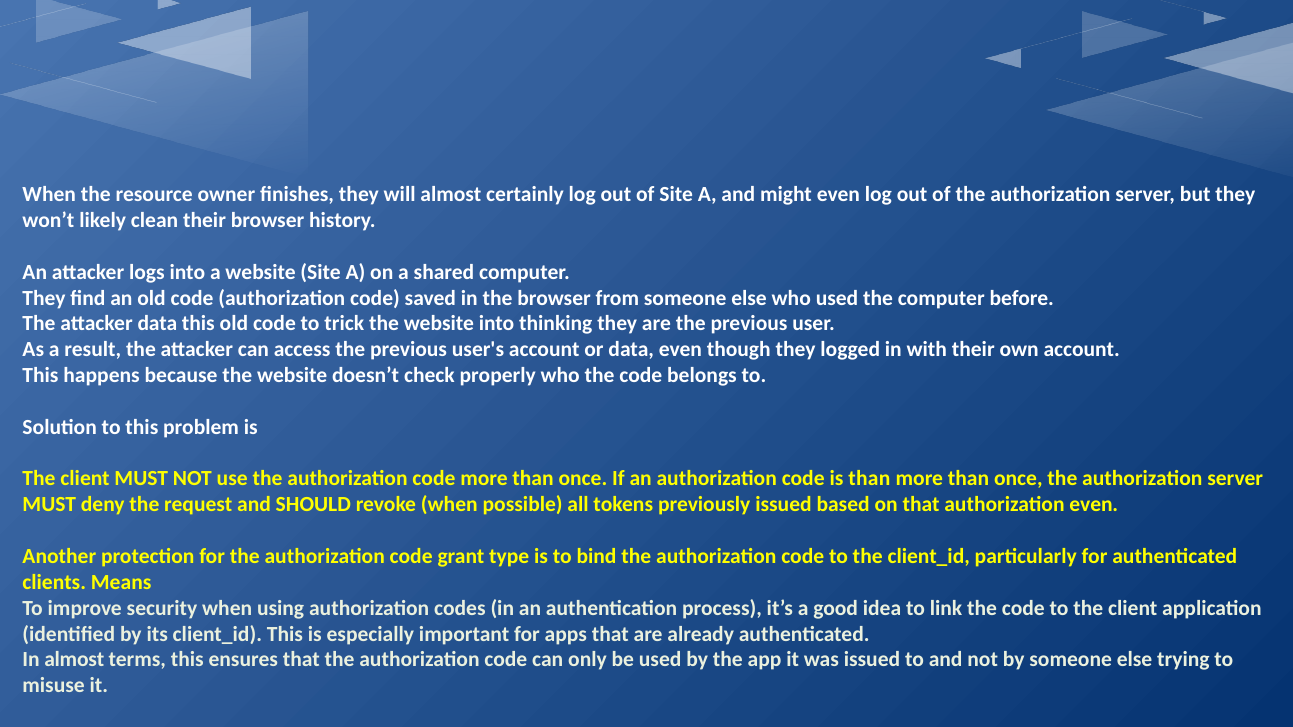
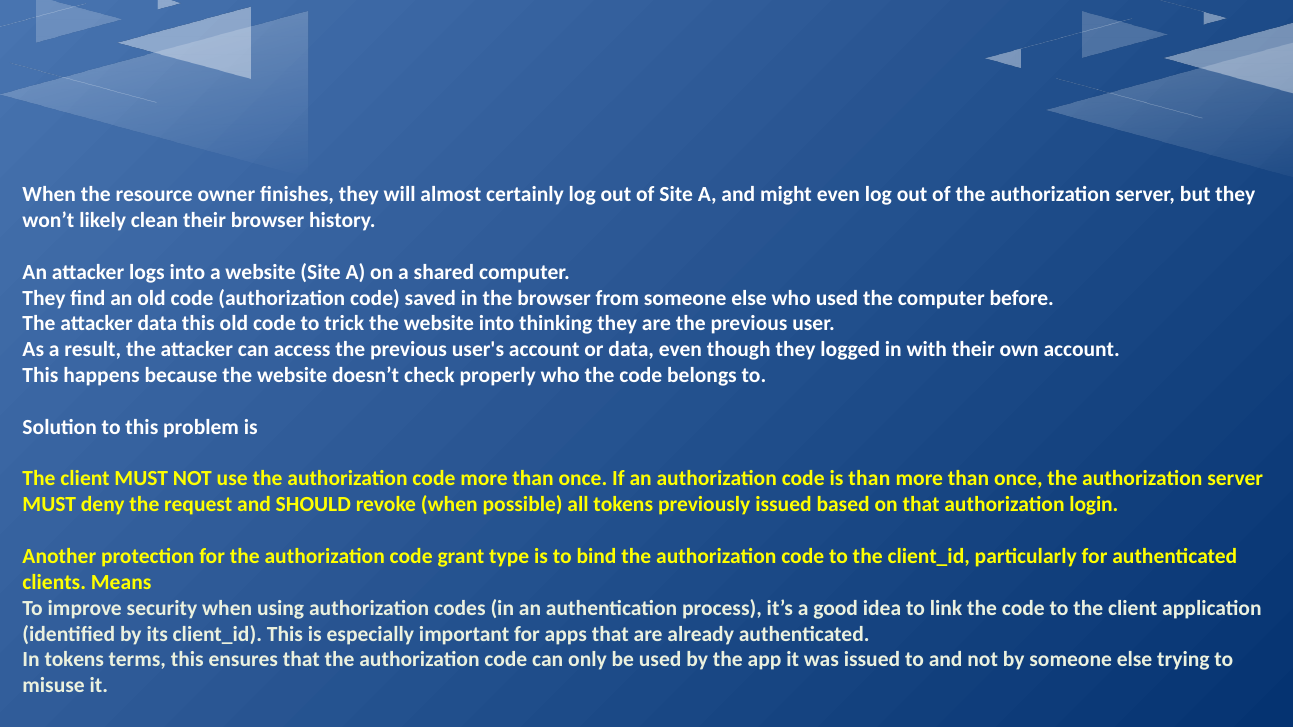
authorization even: even -> login (1094, 505)
In almost: almost -> tokens (74, 660)
